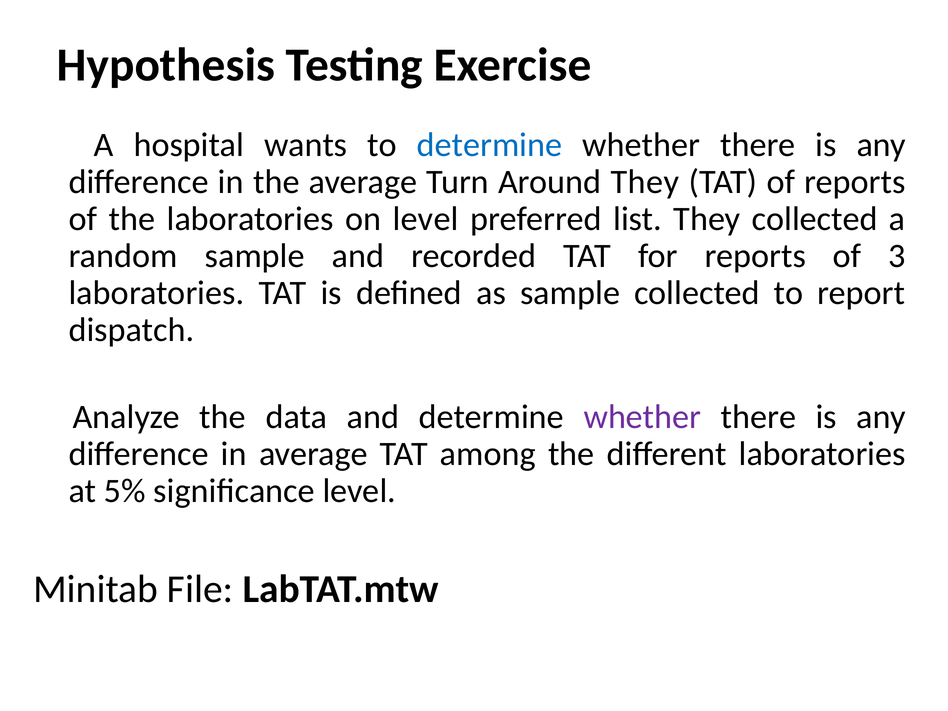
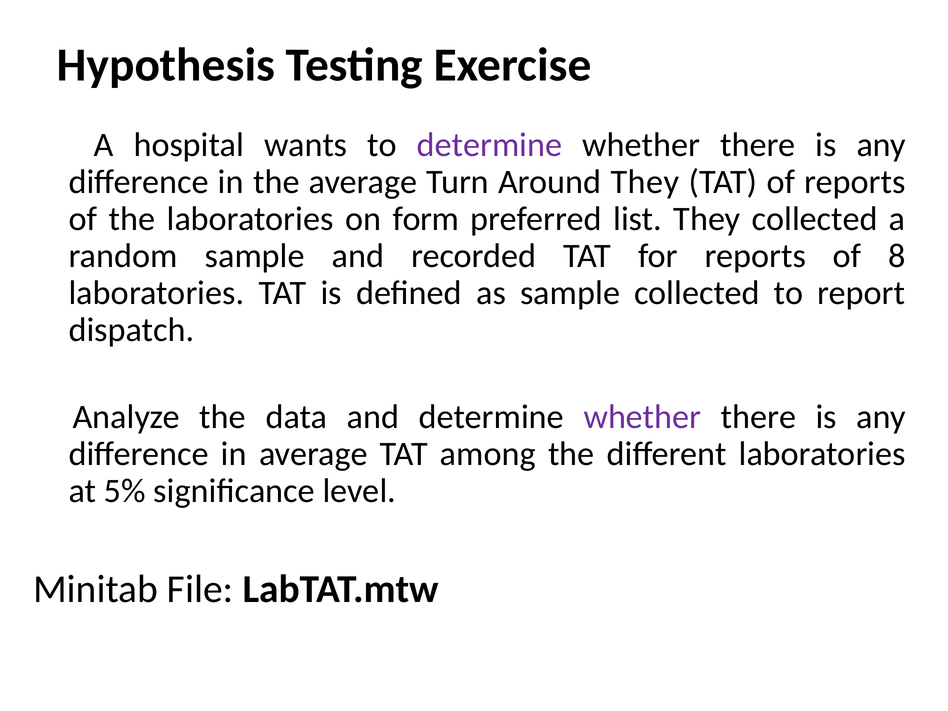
determine colour: blue -> purple (489, 145)
on level: level -> form (426, 219)
3: 3 -> 8 (897, 256)
